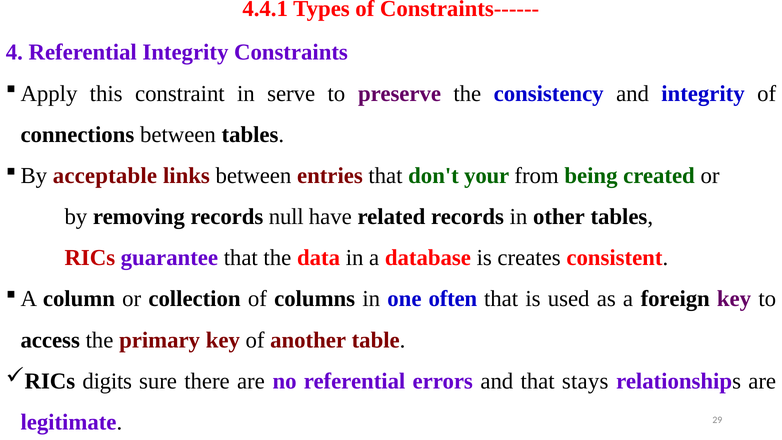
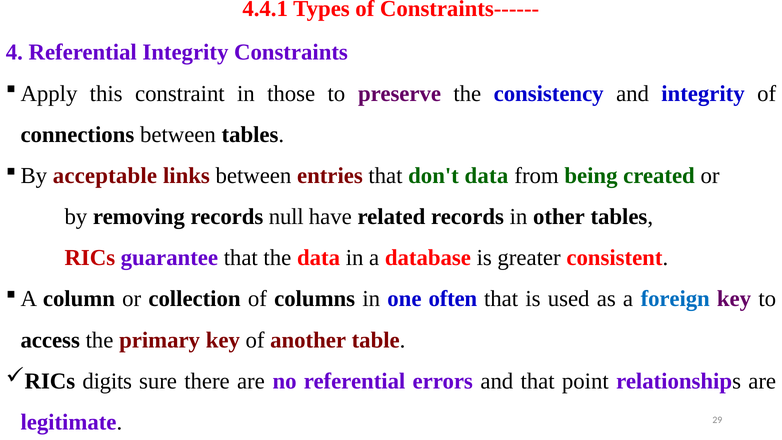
serve: serve -> those (291, 93)
don't your: your -> data (486, 176)
creates: creates -> greater (529, 258)
foreign colour: black -> blue (675, 299)
stays: stays -> point (585, 381)
